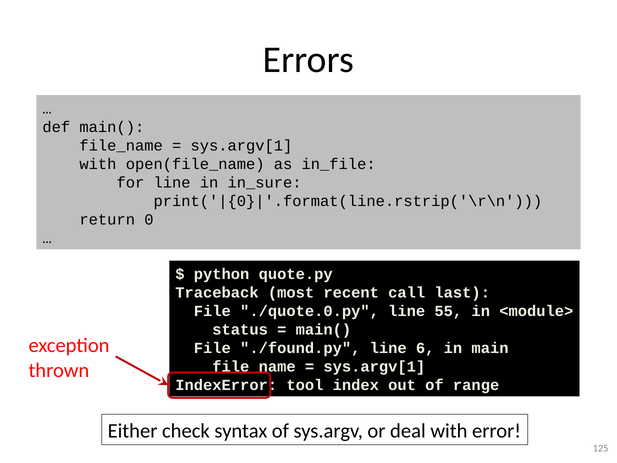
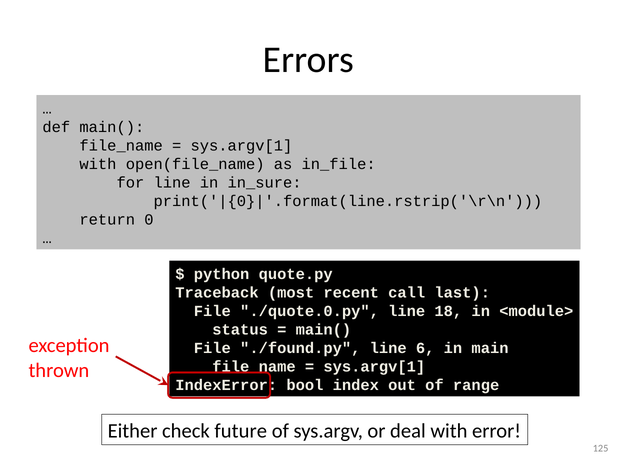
55: 55 -> 18 (448, 311)
tool: tool -> bool (305, 385)
syntax: syntax -> future (241, 431)
